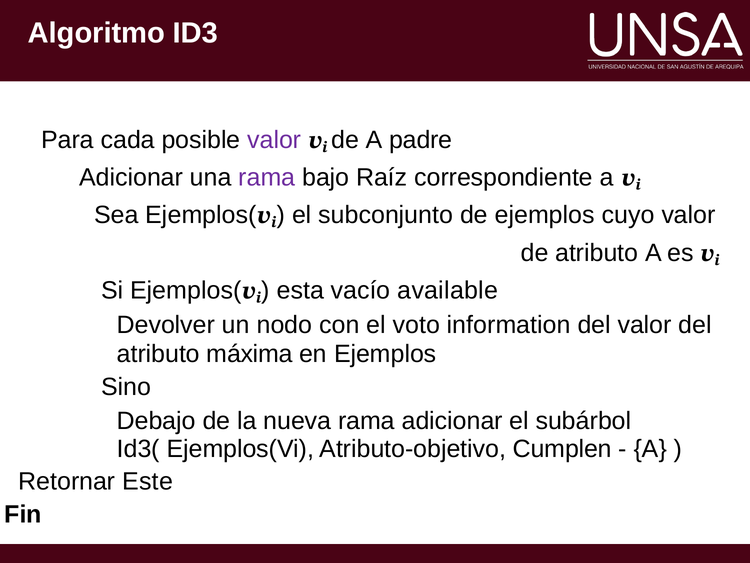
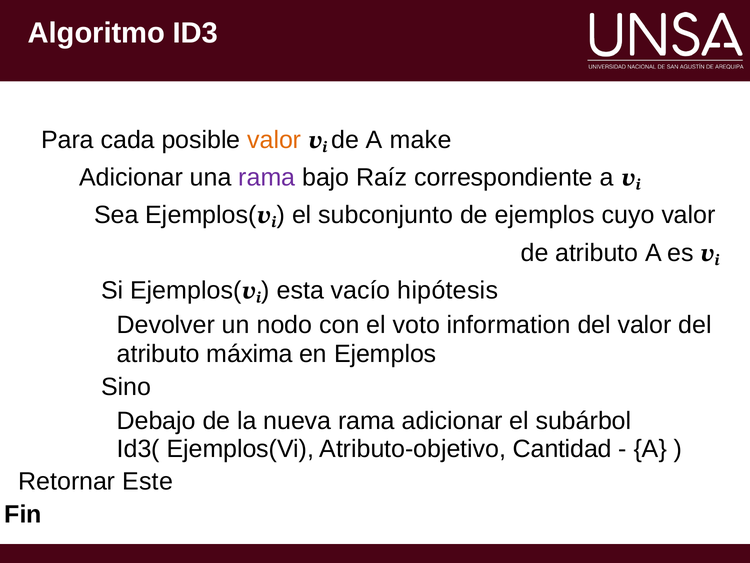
valor colour: purple -> orange (274, 140)
padre: padre -> make (420, 140)
available: available -> hipótesis (448, 290)
Cumplen: Cumplen -> Cantidad (562, 448)
